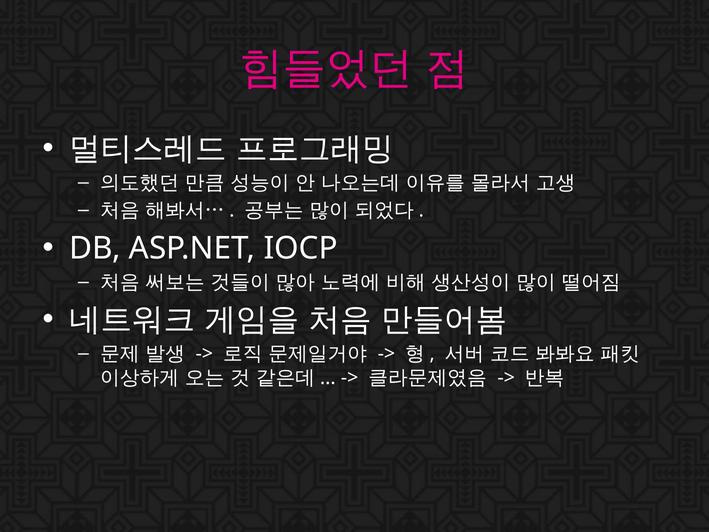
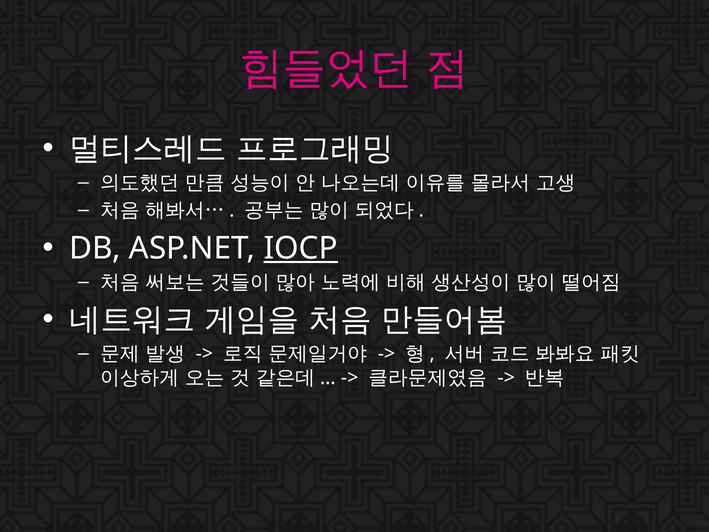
IOCP underline: none -> present (301, 248)
